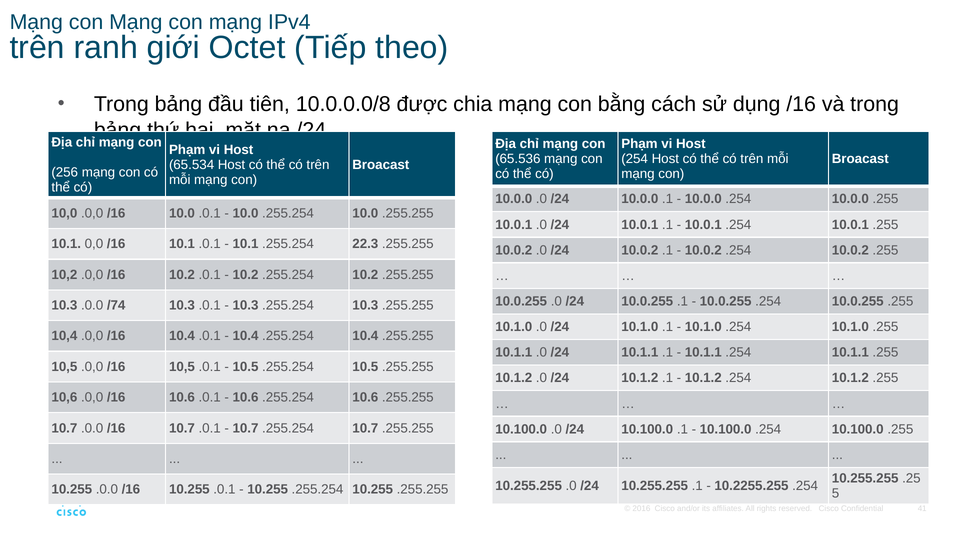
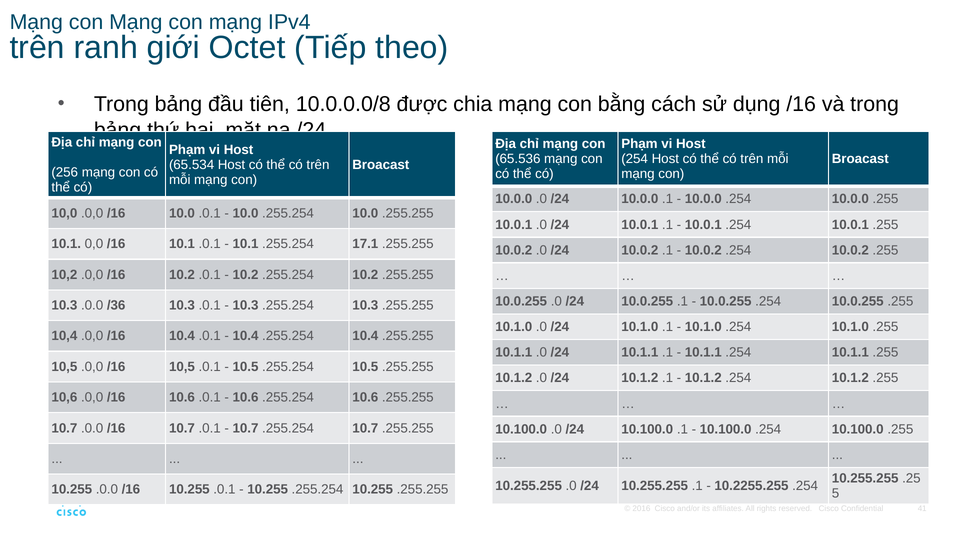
22.3: 22.3 -> 17.1 (365, 244)
/74: /74 -> /36 (116, 305)
